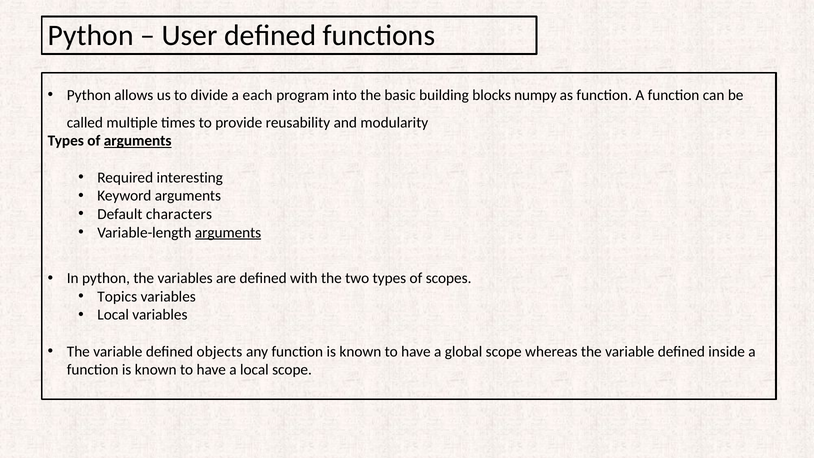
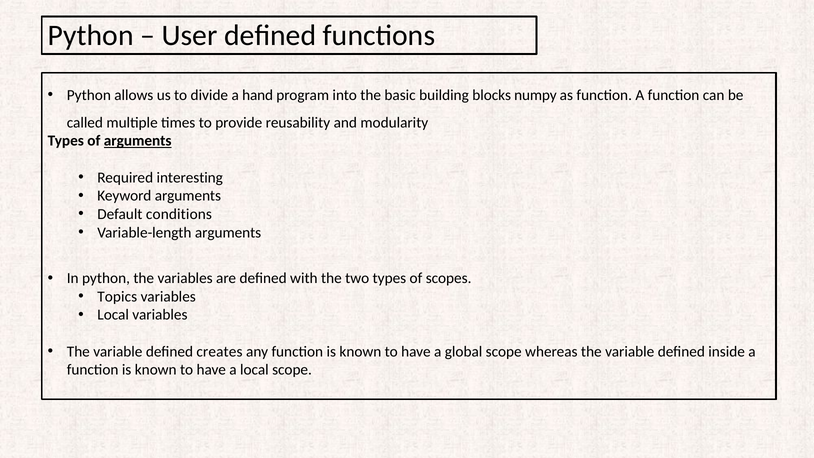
each: each -> hand (258, 95)
characters: characters -> conditions (179, 214)
arguments underline: present -> none (228, 232)
objects: objects -> creates (219, 351)
